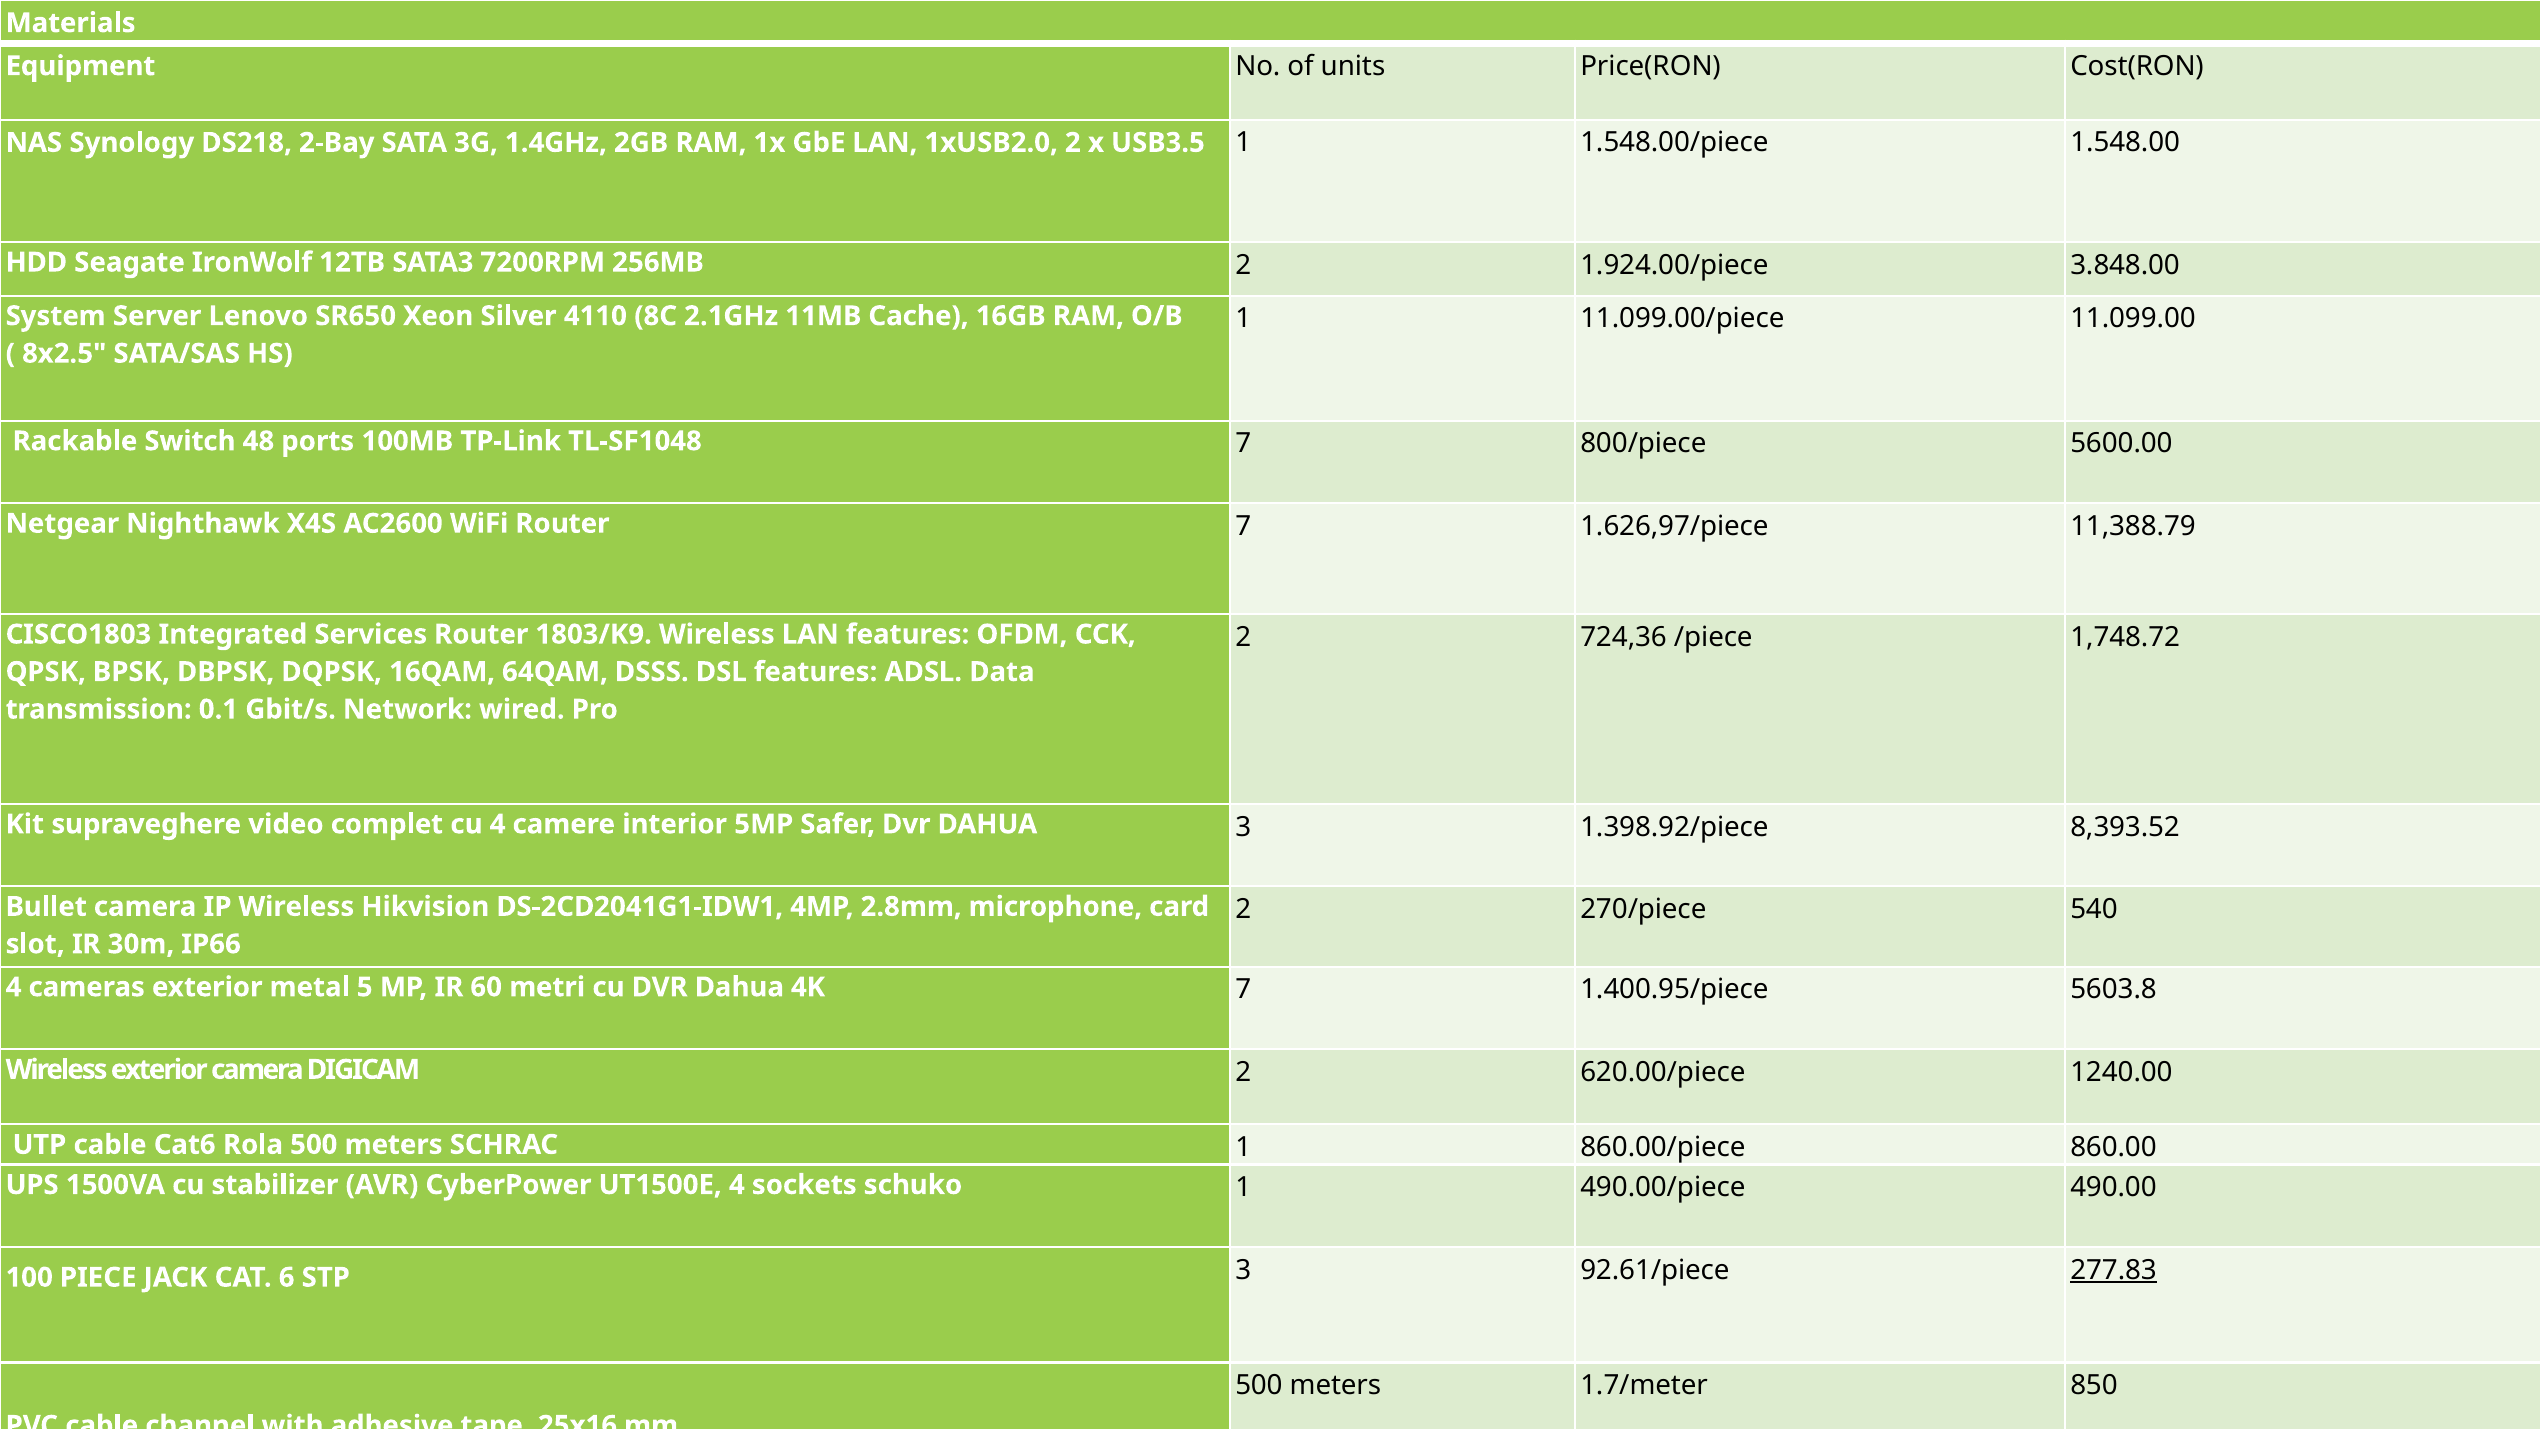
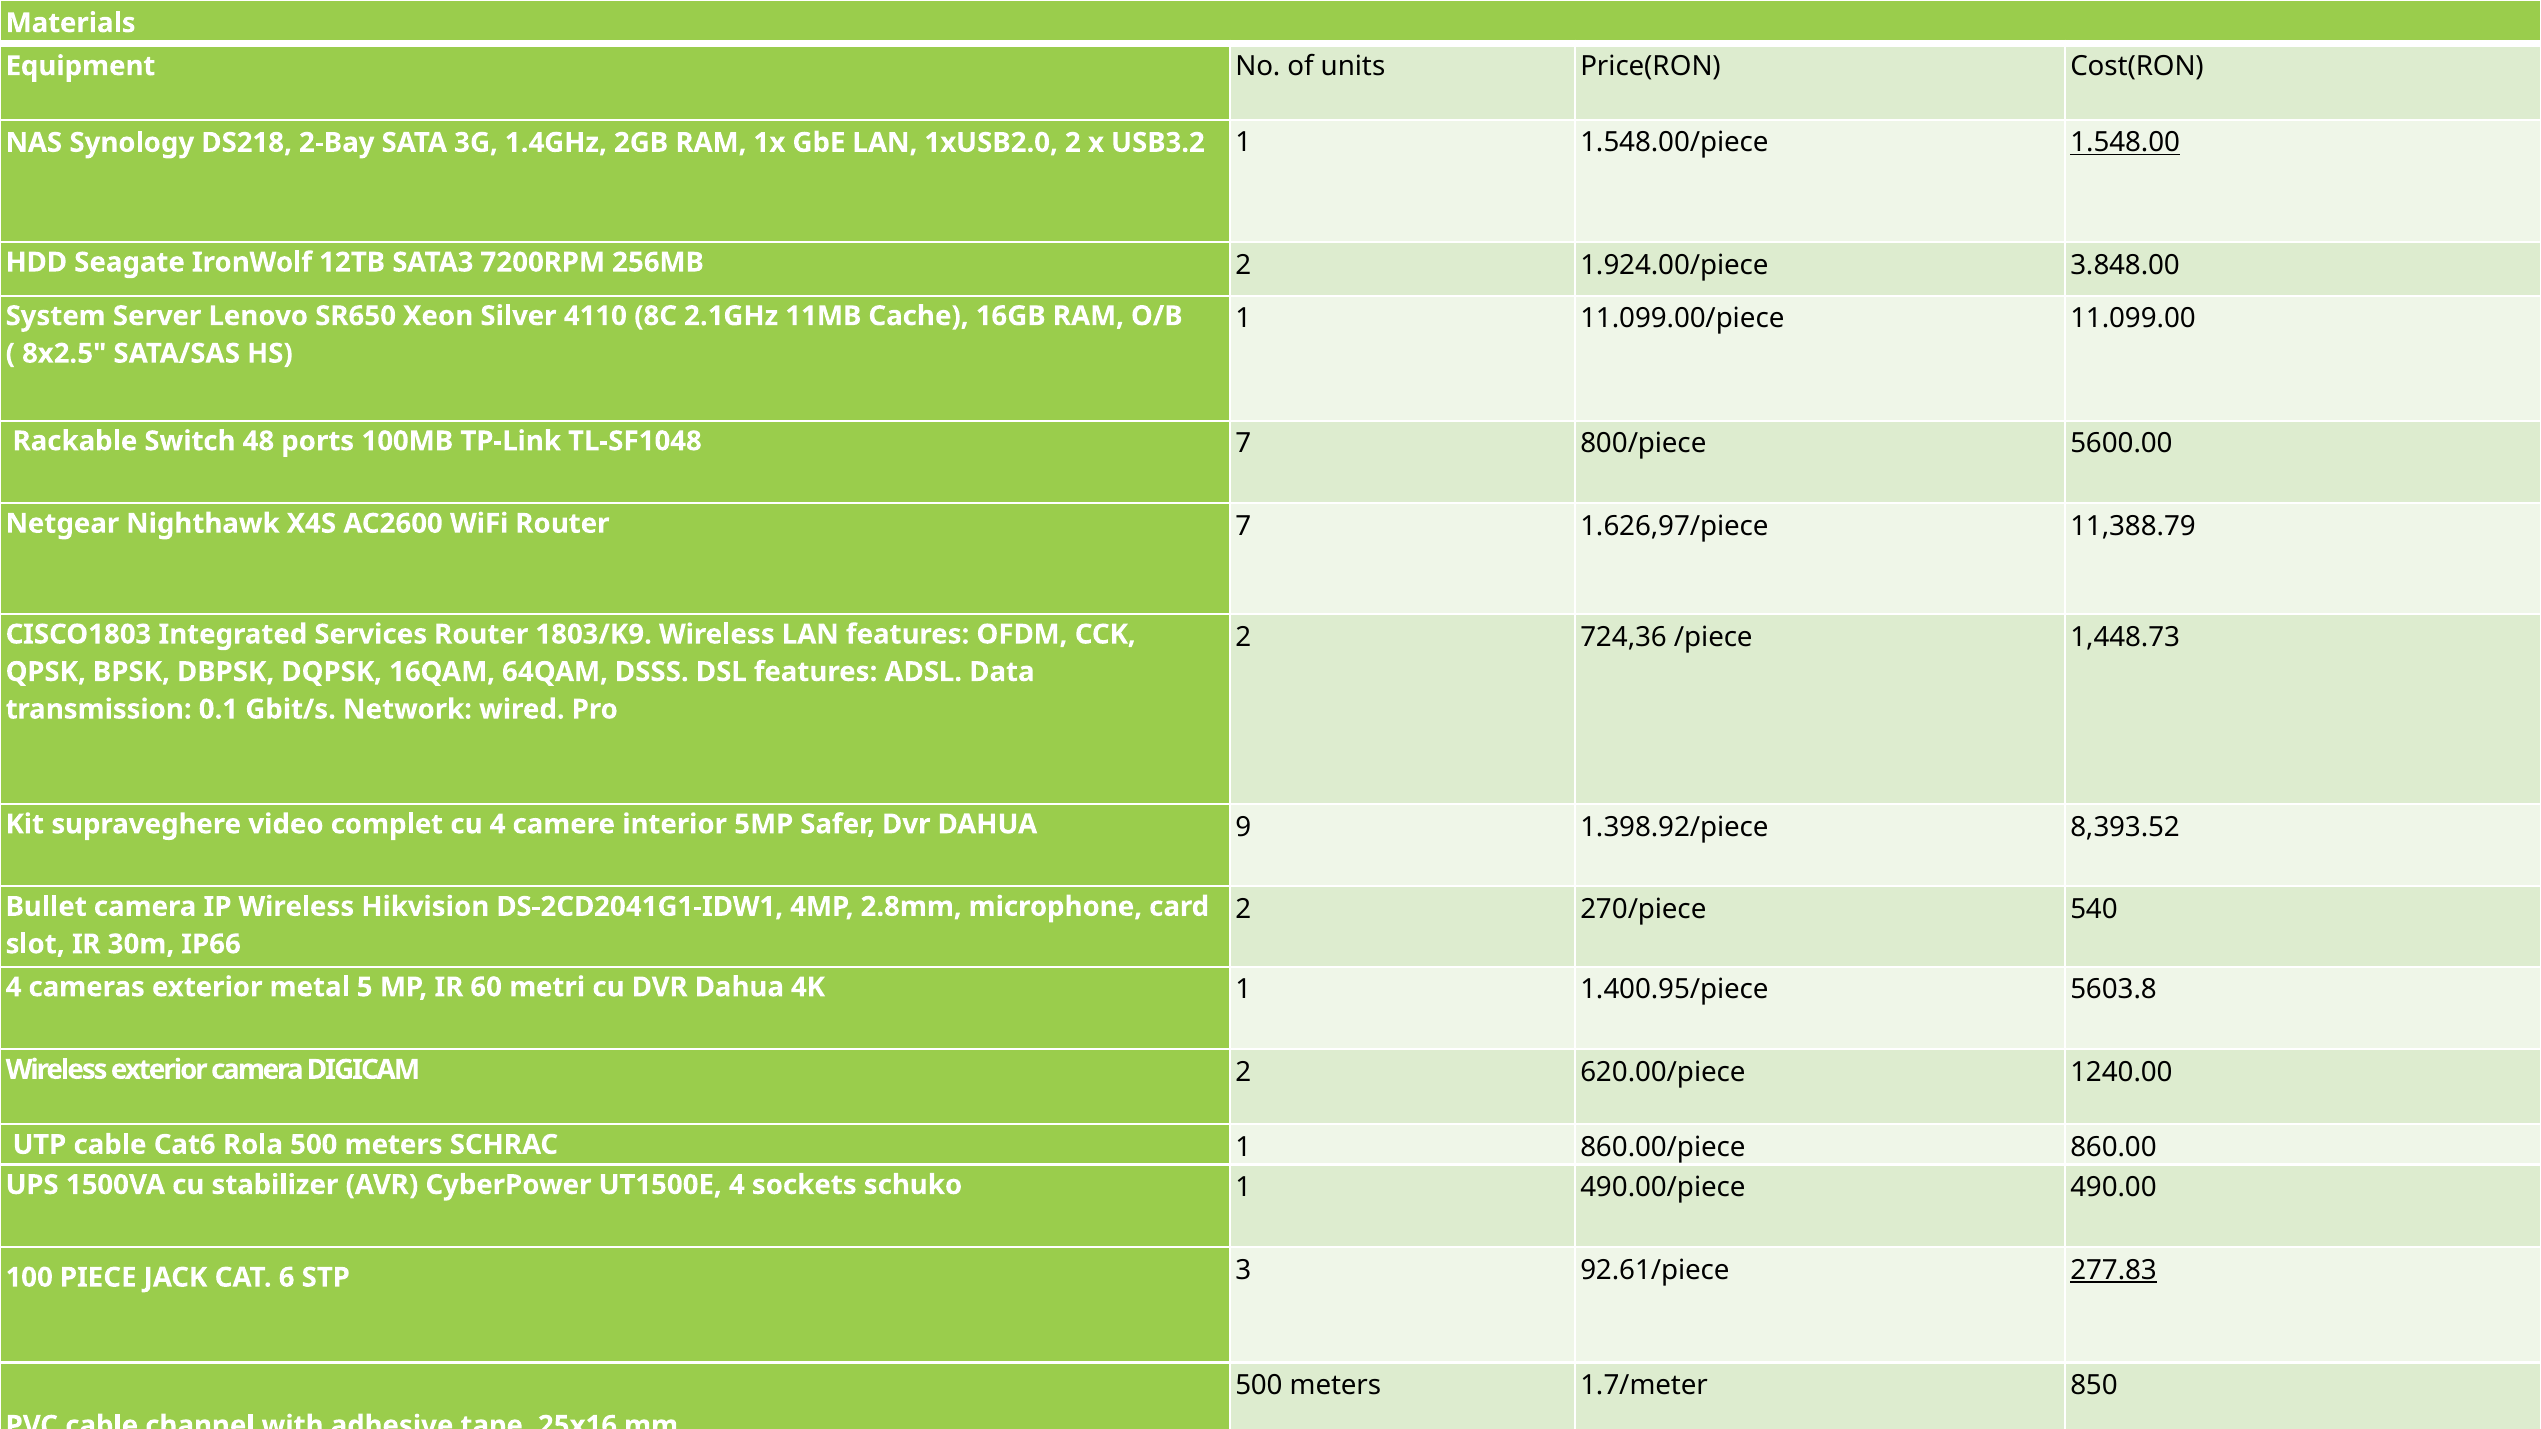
USB3.5: USB3.5 -> USB3.2 (1158, 143)
1.548.00 underline: none -> present (2125, 143)
1,748.72: 1,748.72 -> 1,448.73 (2125, 637)
DAHUA 3: 3 -> 9 (1243, 827)
4K 7: 7 -> 1 (1243, 990)
